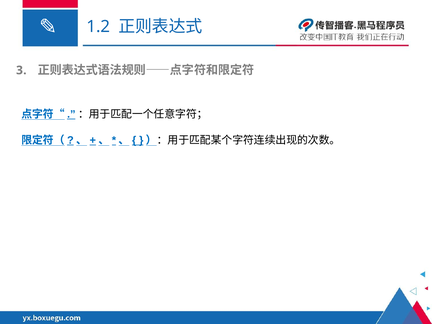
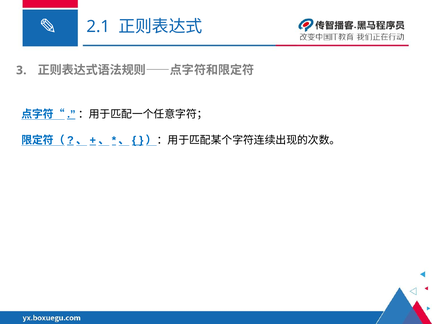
1.2: 1.2 -> 2.1 (98, 27)
